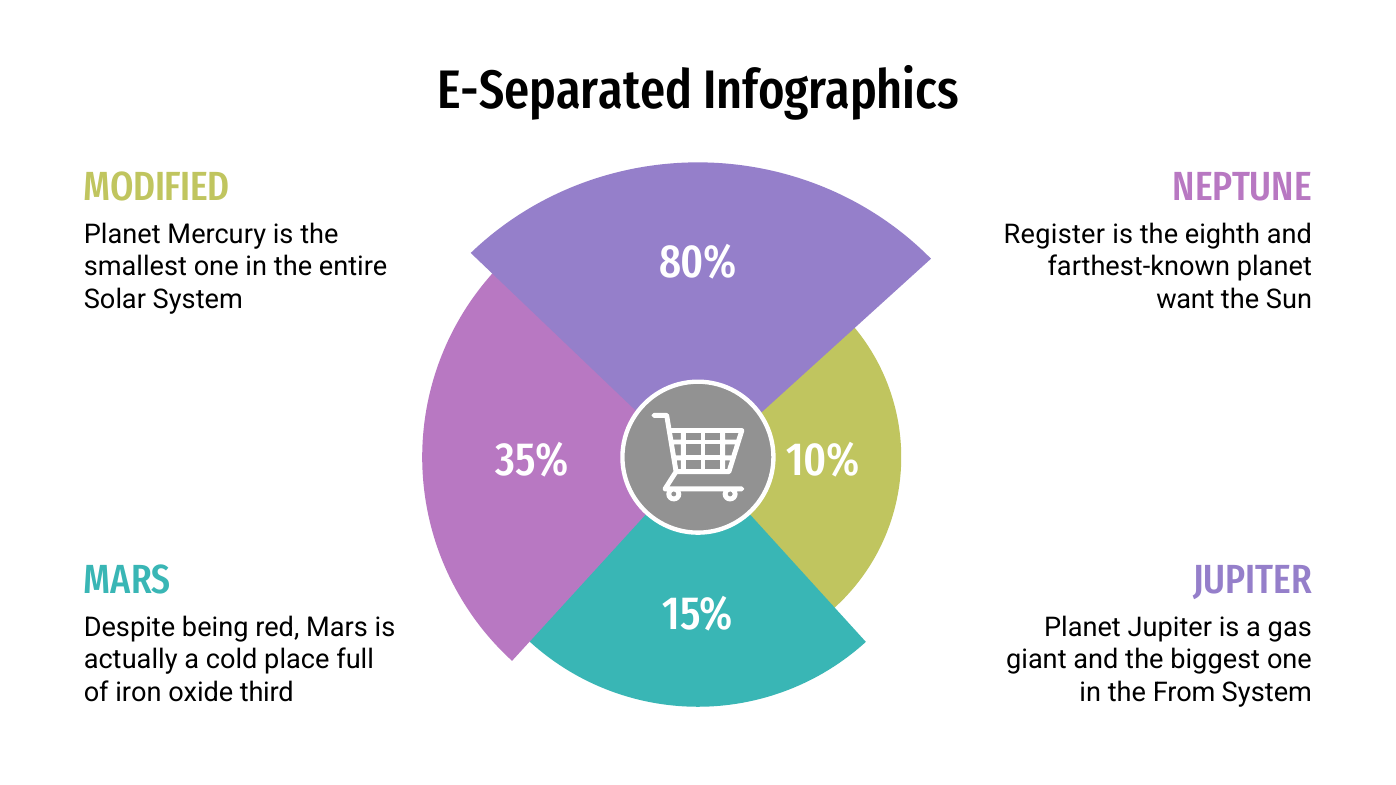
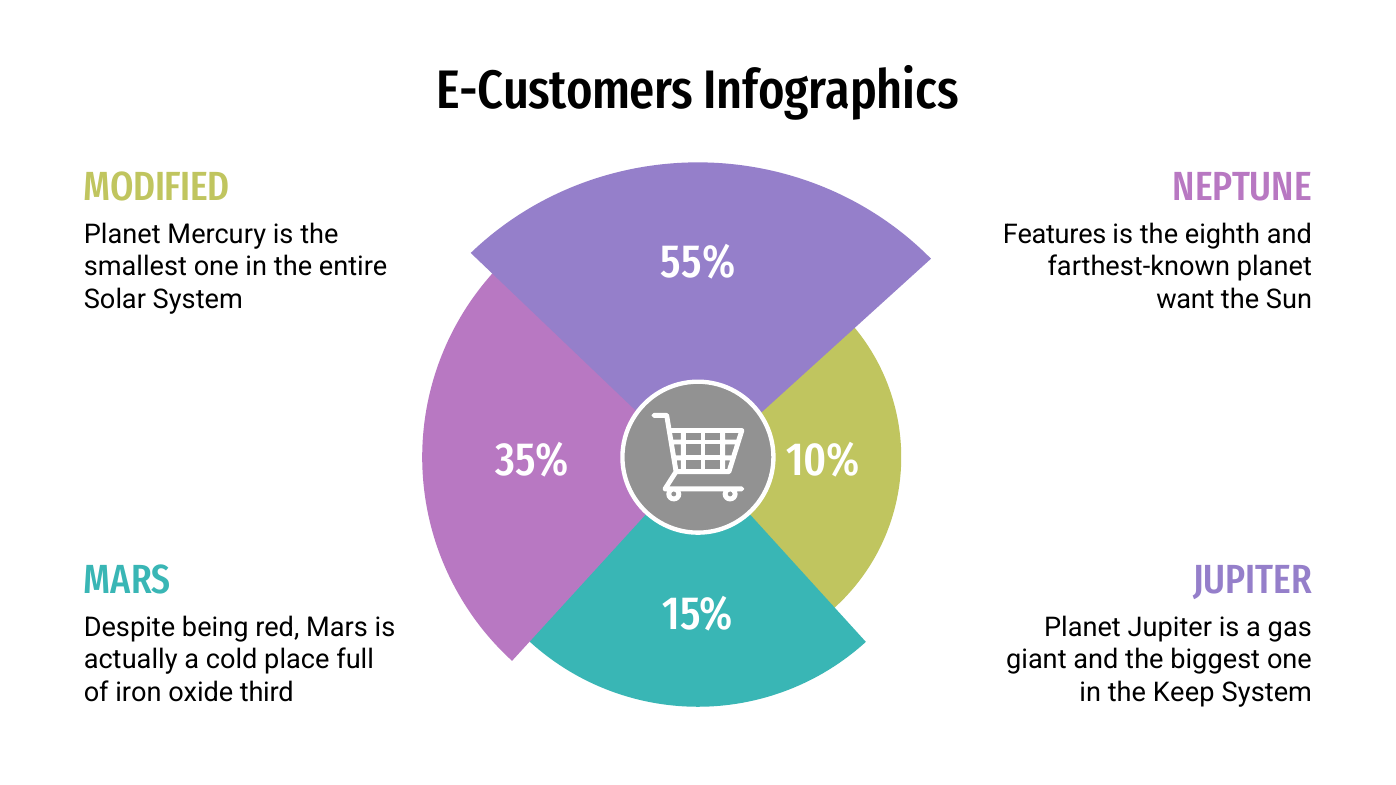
E-Separated: E-Separated -> E-Customers (565, 91)
Register: Register -> Features (1055, 235)
80%: 80% -> 55% (698, 263)
From: From -> Keep (1184, 693)
